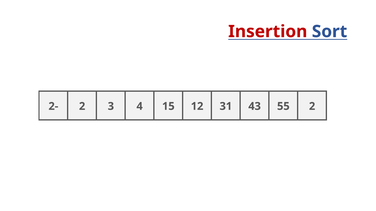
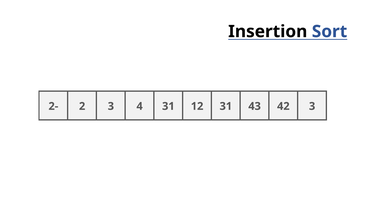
Insertion colour: red -> black (268, 32)
2 15: 15 -> 31 (168, 107)
55: 55 -> 42 (283, 107)
2: 2 -> 3 (312, 107)
